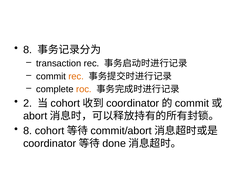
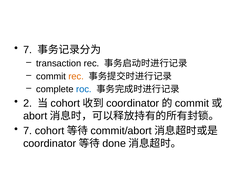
8: 8 -> 7 (28, 50)
roc colour: orange -> blue (84, 90)
8: 8 -> 7 (28, 131)
